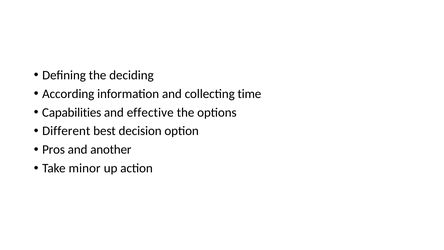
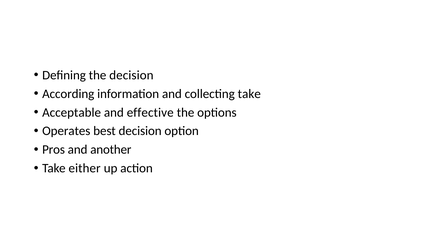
the deciding: deciding -> decision (131, 75)
collecting time: time -> take (249, 94)
Capabilities: Capabilities -> Acceptable (72, 112)
Different: Different -> Operates (66, 131)
minor: minor -> either (85, 168)
